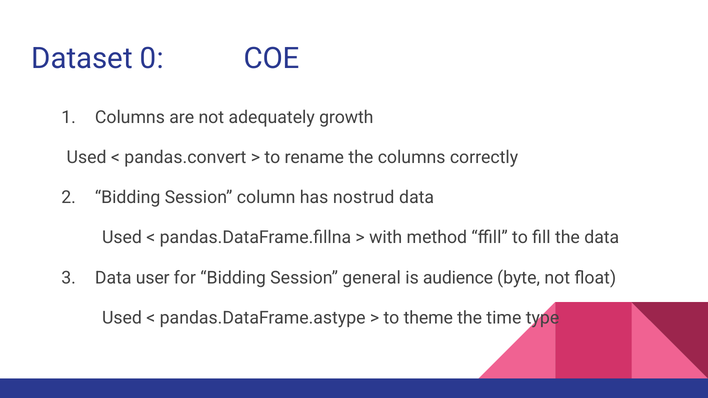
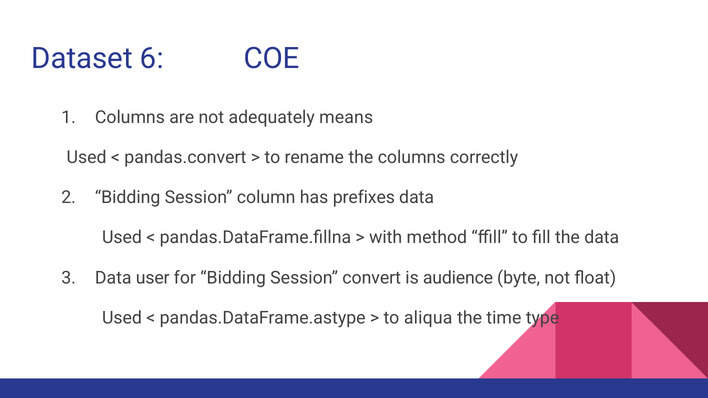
0: 0 -> 6 (152, 59)
growth: growth -> means (346, 117)
nostrud: nostrud -> prefixes (364, 198)
general: general -> convert (372, 278)
theme: theme -> aliqua (428, 318)
